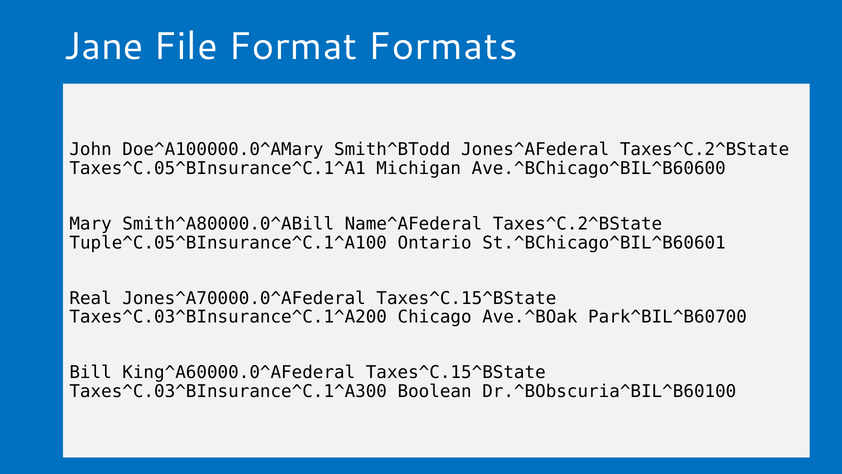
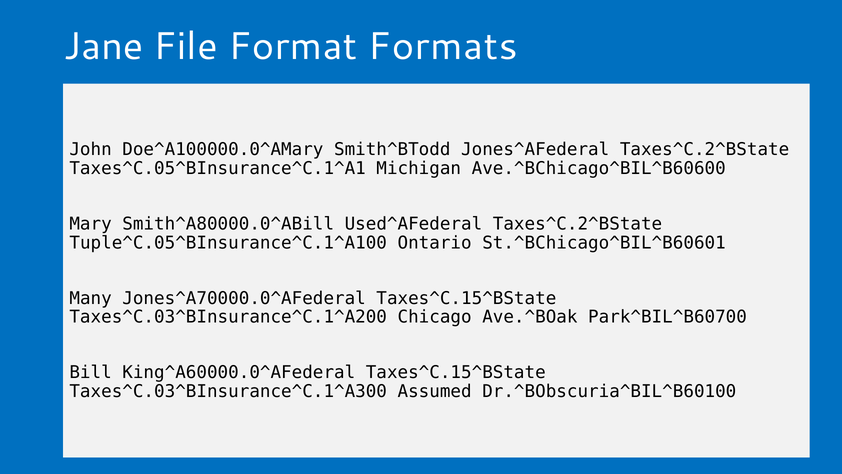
Name^AFederal: Name^AFederal -> Used^AFederal (413, 224)
Real: Real -> Many (91, 298)
Boolean: Boolean -> Assumed (435, 391)
